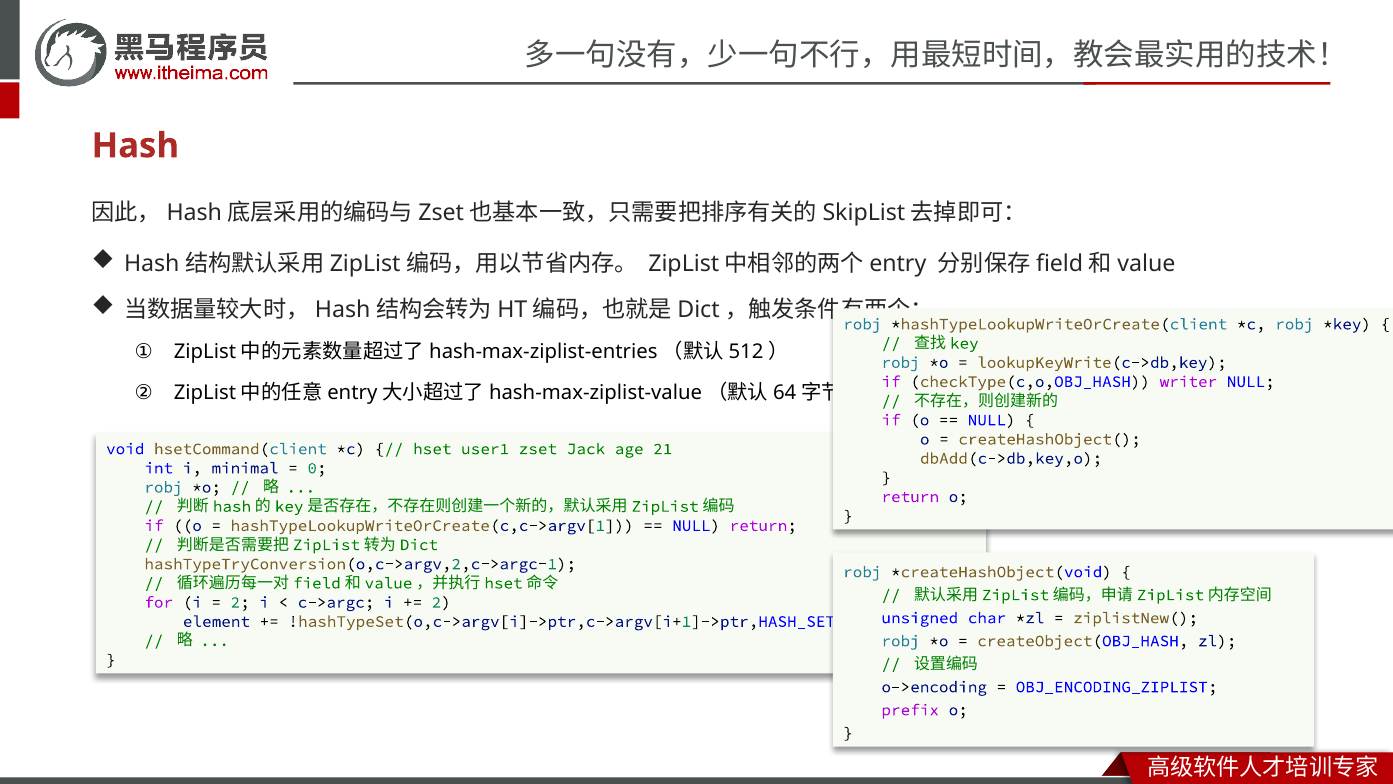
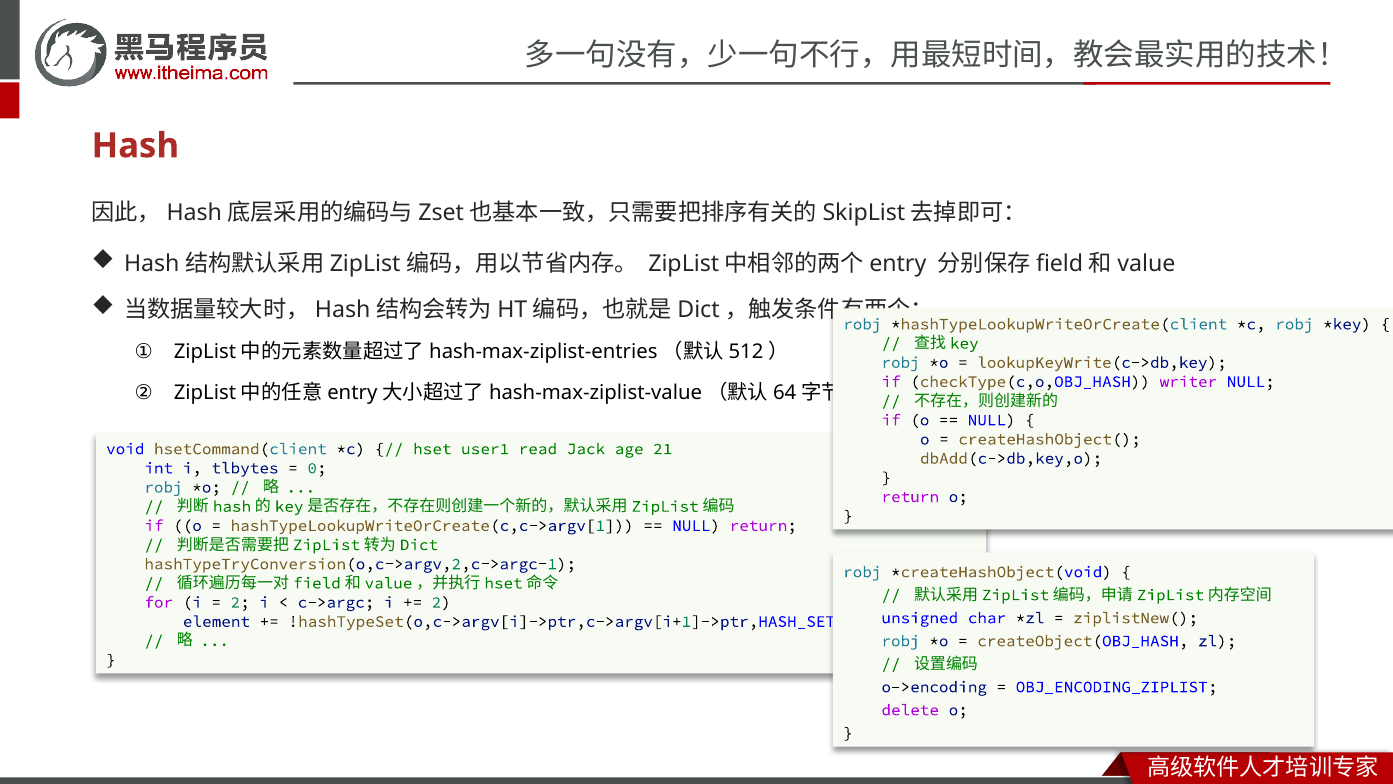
zset: zset -> read (538, 449)
minimal: minimal -> tlbytes (245, 468)
prefix: prefix -> delete (910, 710)
